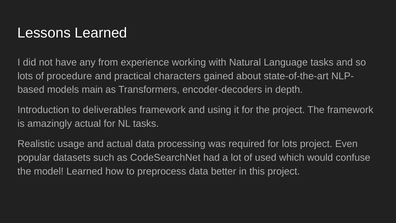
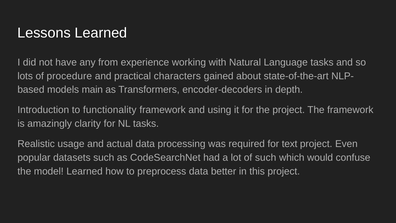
deliverables: deliverables -> functionality (110, 110)
amazingly actual: actual -> clarity (88, 123)
for lots: lots -> text (290, 144)
of used: used -> such (266, 157)
